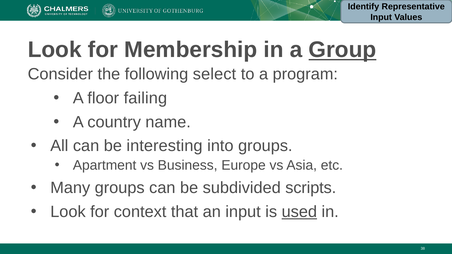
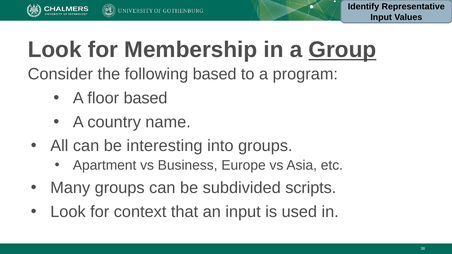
following select: select -> based (215, 74)
floor failing: failing -> based (146, 98)
used underline: present -> none (299, 212)
